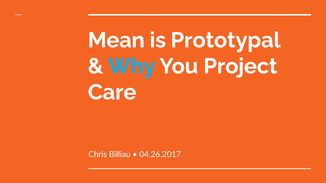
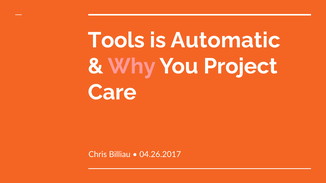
Mean: Mean -> Tools (116, 40)
Prototypal: Prototypal -> Automatic (225, 40)
Why colour: light blue -> pink (132, 66)
